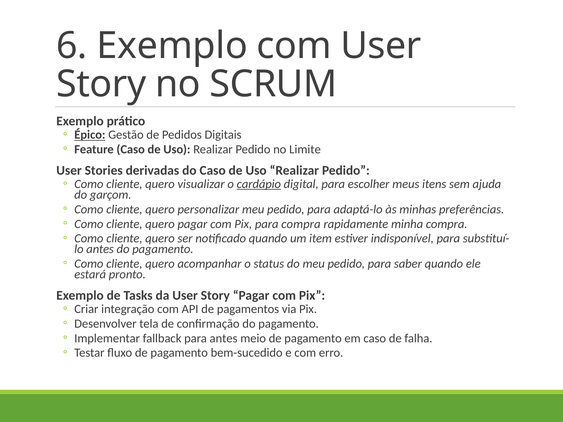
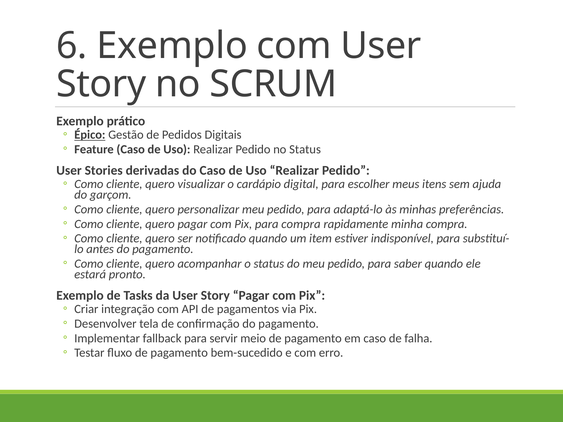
no Limite: Limite -> Status (305, 149)
cardápio underline: present -> none (259, 184)
para antes: antes -> servir (224, 338)
